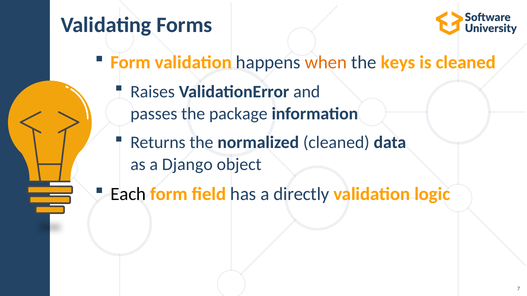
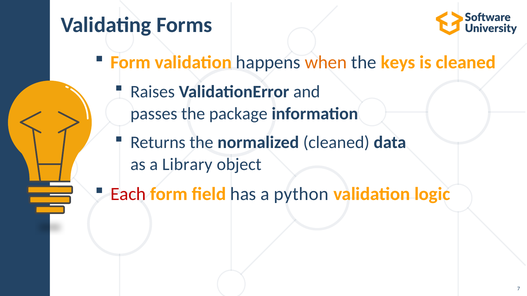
Django: Django -> Library (187, 165)
Each colour: black -> red (128, 194)
directly: directly -> python (301, 194)
